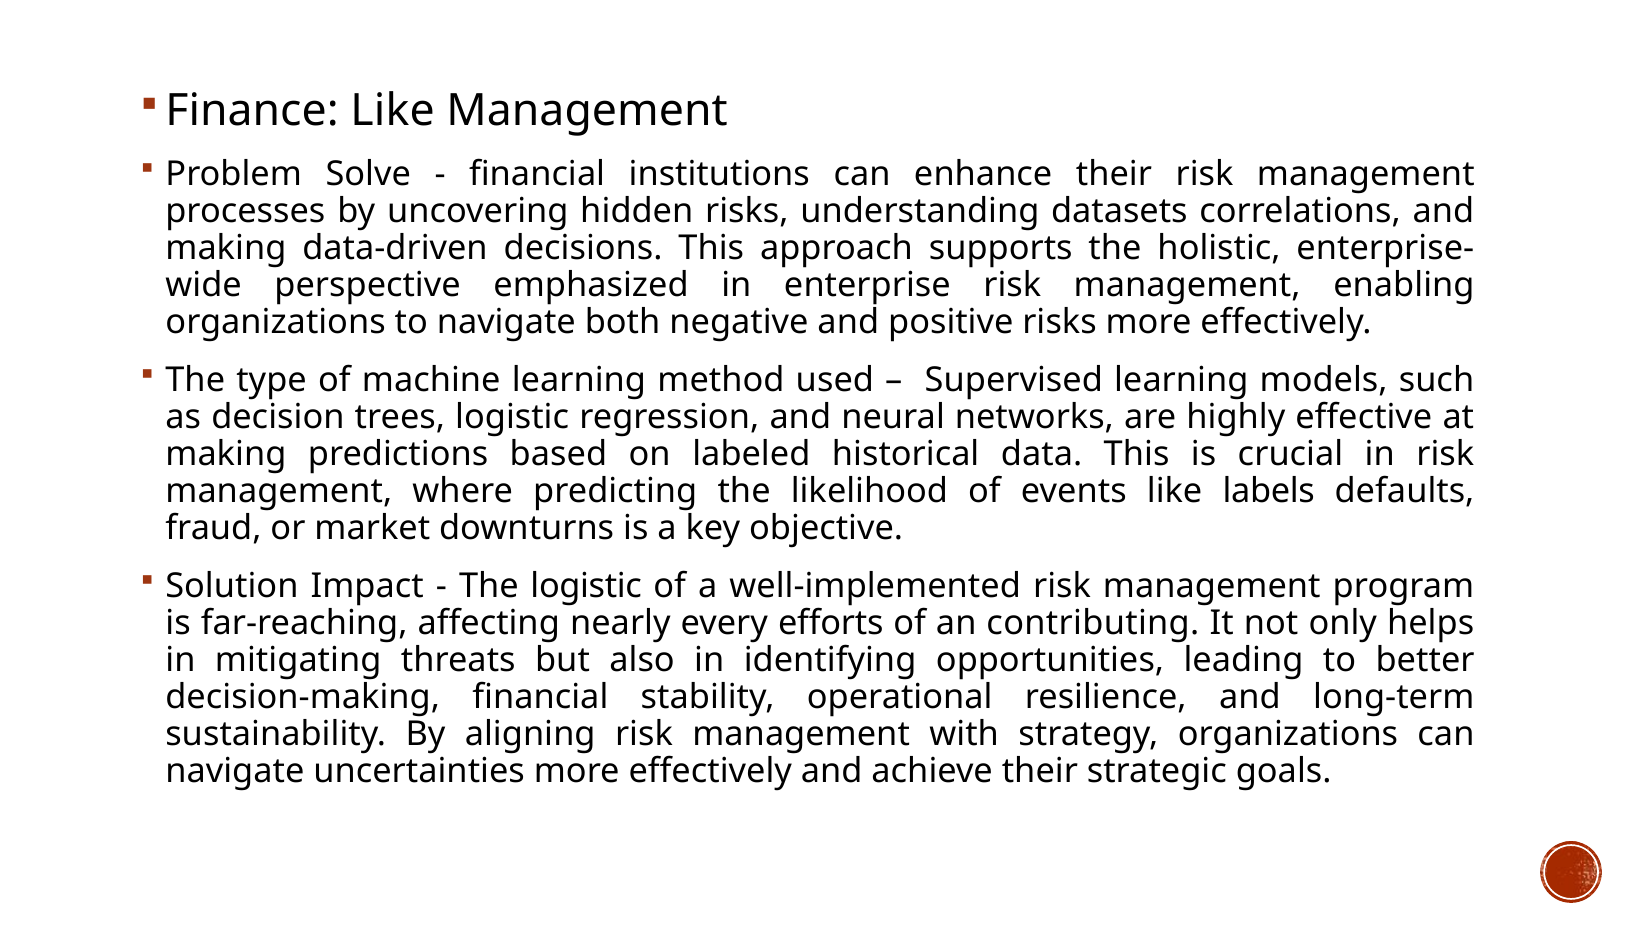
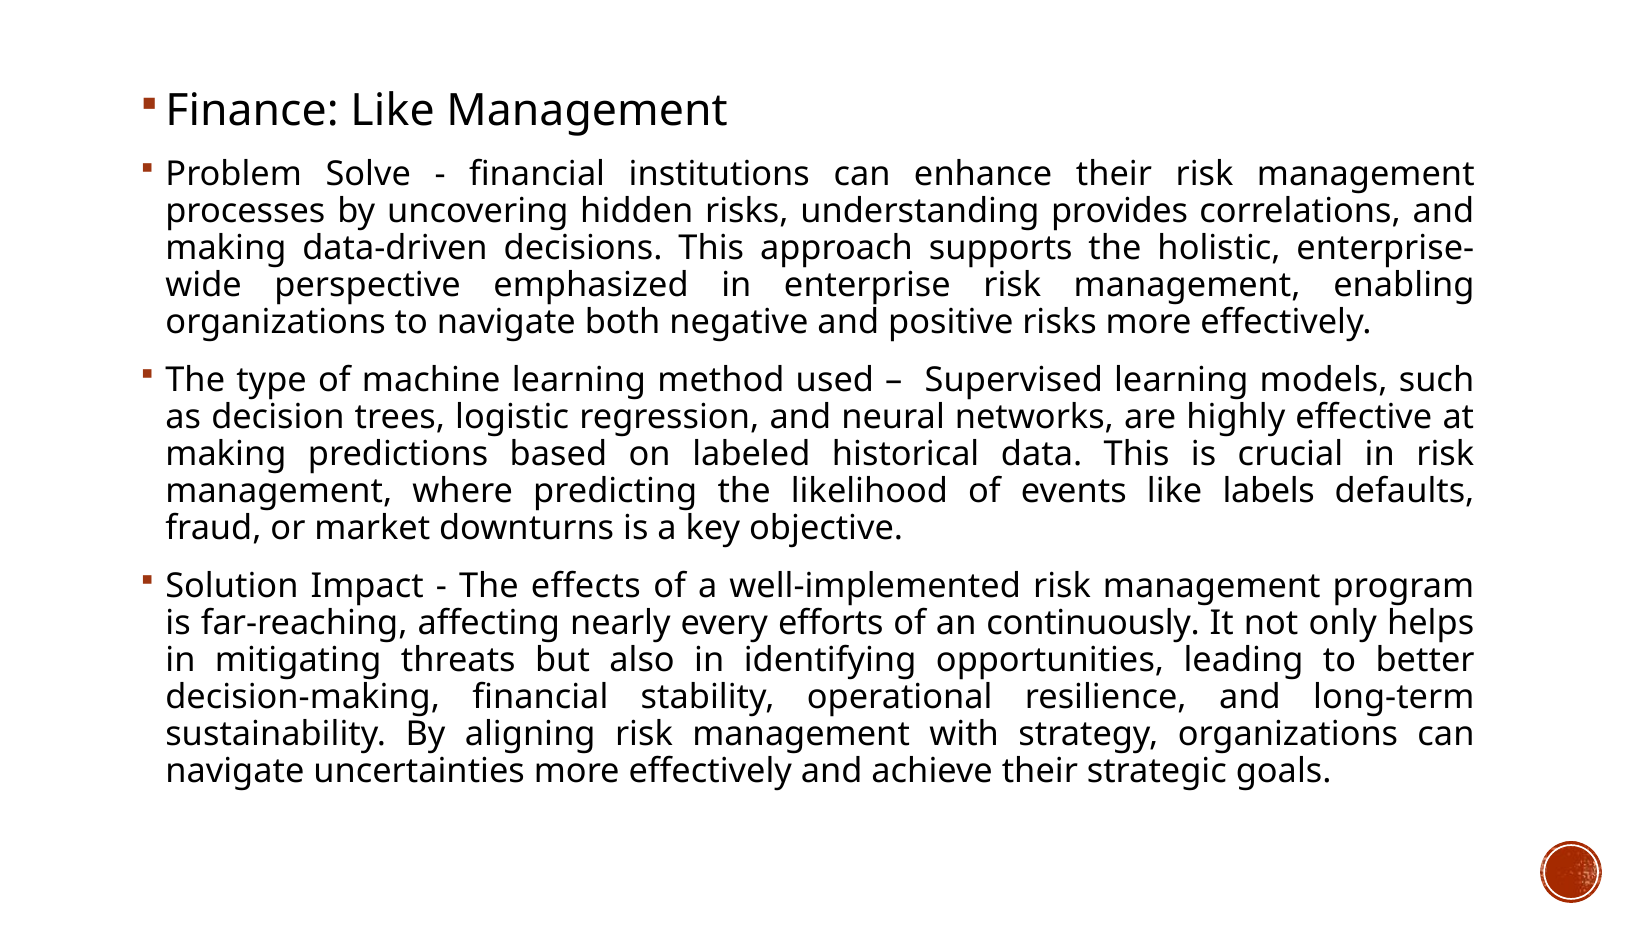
datasets: datasets -> provides (1120, 211)
The logistic: logistic -> effects (586, 586)
contributing: contributing -> continuously (1093, 623)
